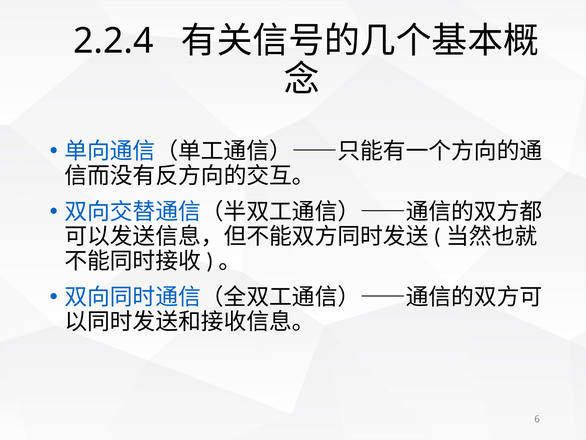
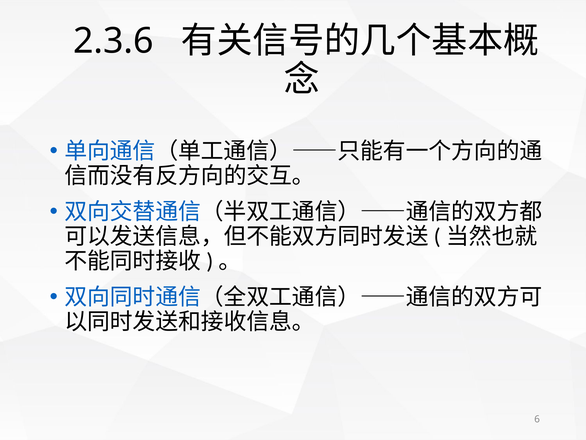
2.2.4: 2.2.4 -> 2.3.6 (113, 41)
